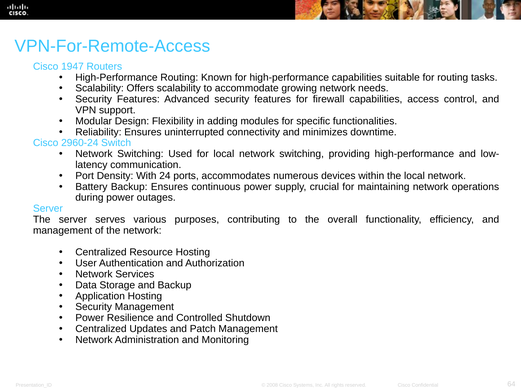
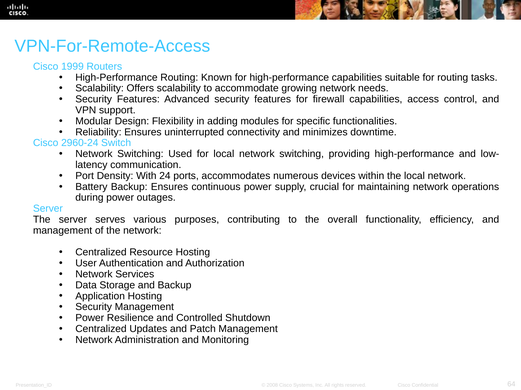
1947: 1947 -> 1999 (72, 67)
